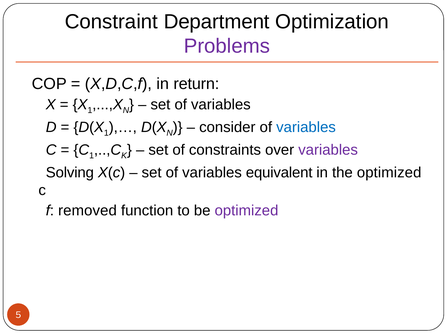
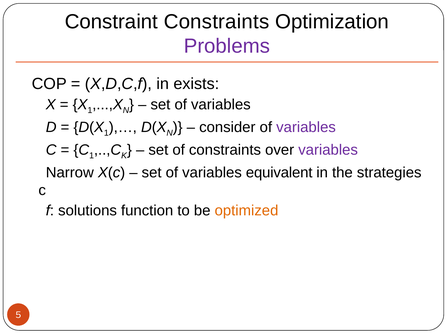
Constraint Department: Department -> Constraints (217, 22)
return: return -> exists (196, 84)
variables colour: blue -> purple (306, 127)
Solving: Solving -> Narrow (70, 173)
the optimized: optimized -> strategies (389, 173)
removed: removed -> solutions (88, 211)
optimized colour: purple -> orange (247, 211)
